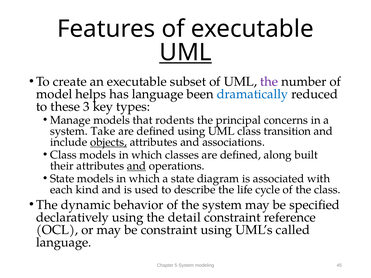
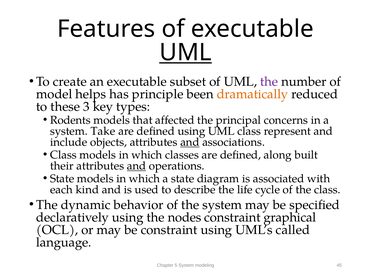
has language: language -> principle (158, 94)
dramatically colour: blue -> orange (252, 94)
Manage: Manage -> Rodents (70, 120)
rodents: rodents -> affected (175, 120)
transition: transition -> represent (287, 131)
objects underline: present -> none (109, 142)
and underline: none -> present (190, 142)
detail: detail -> nodes (185, 218)
reference: reference -> graphical (290, 218)
